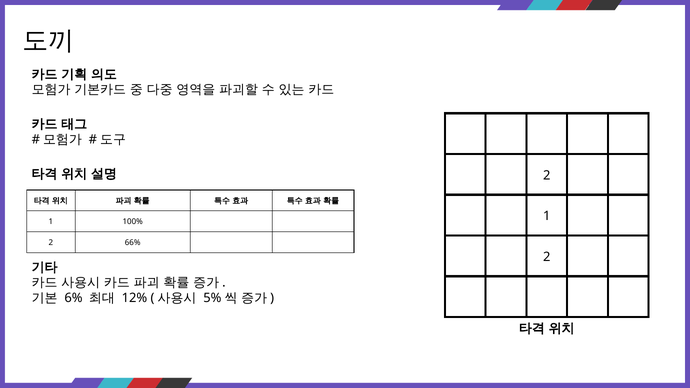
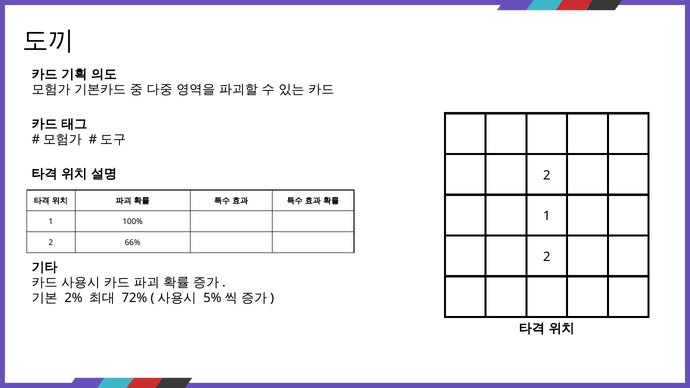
6%: 6% -> 2% (73, 298)
12%: 12% -> 72% (134, 298)
